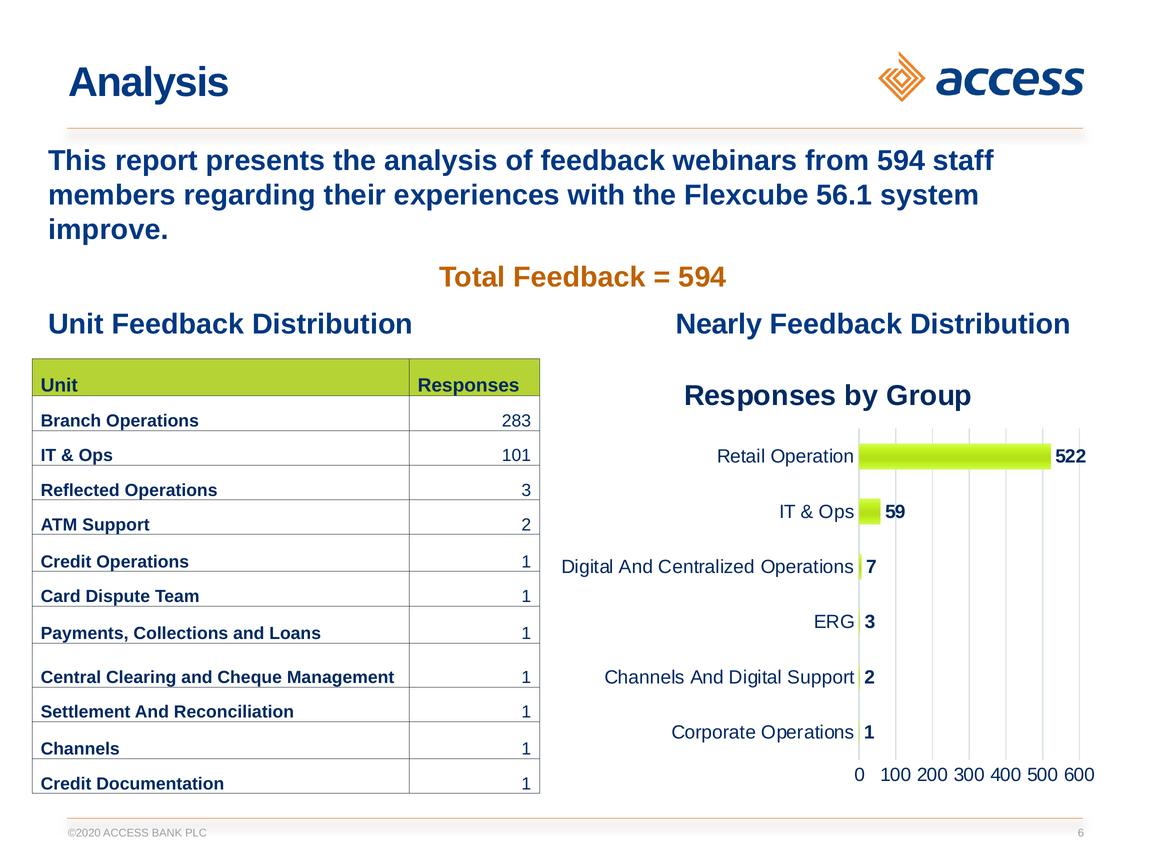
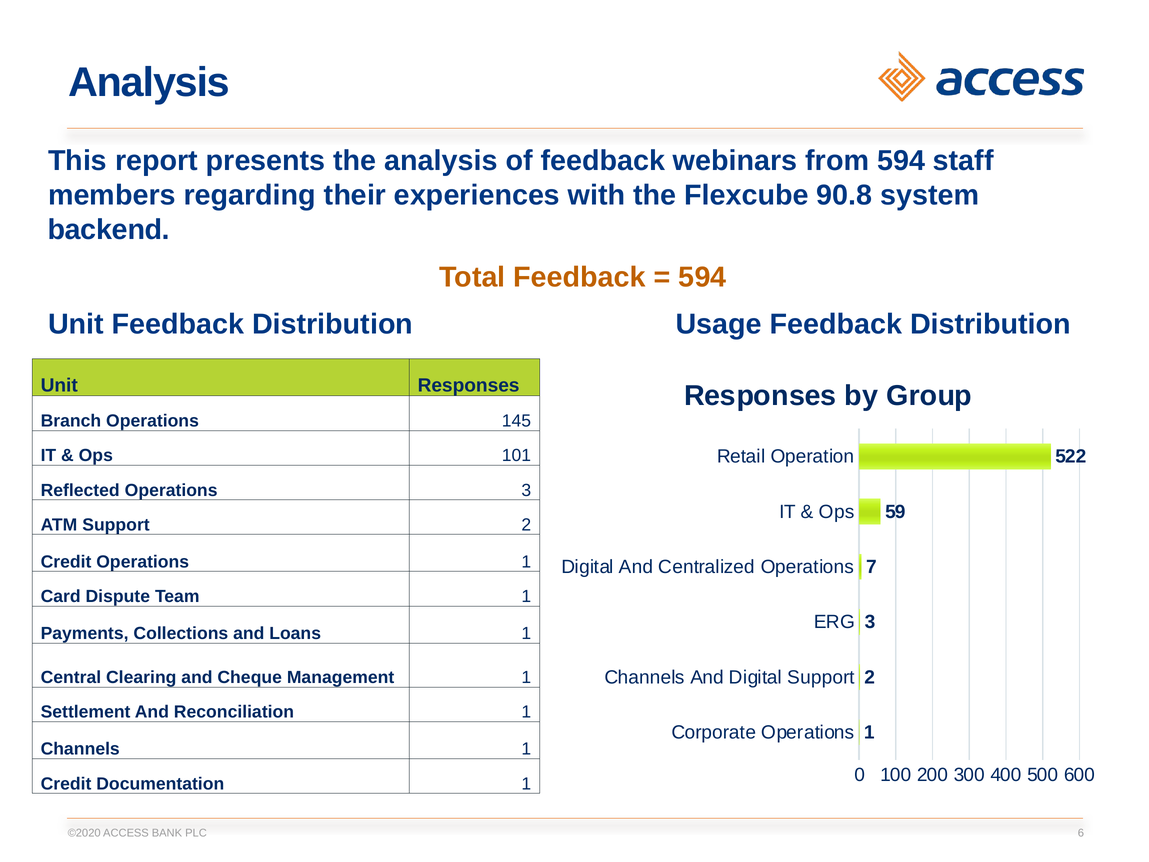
56.1: 56.1 -> 90.8 (844, 195)
improve: improve -> backend (109, 230)
Nearly: Nearly -> Usage (719, 324)
283: 283 -> 145 (516, 421)
